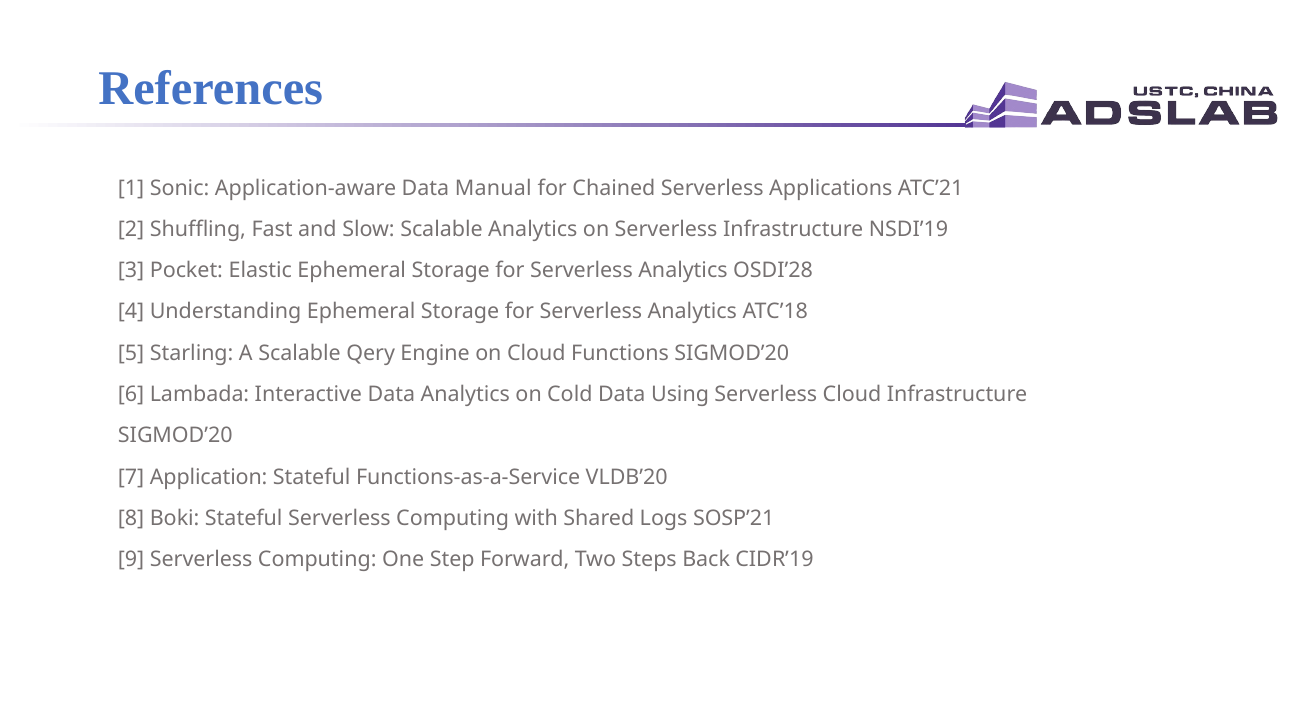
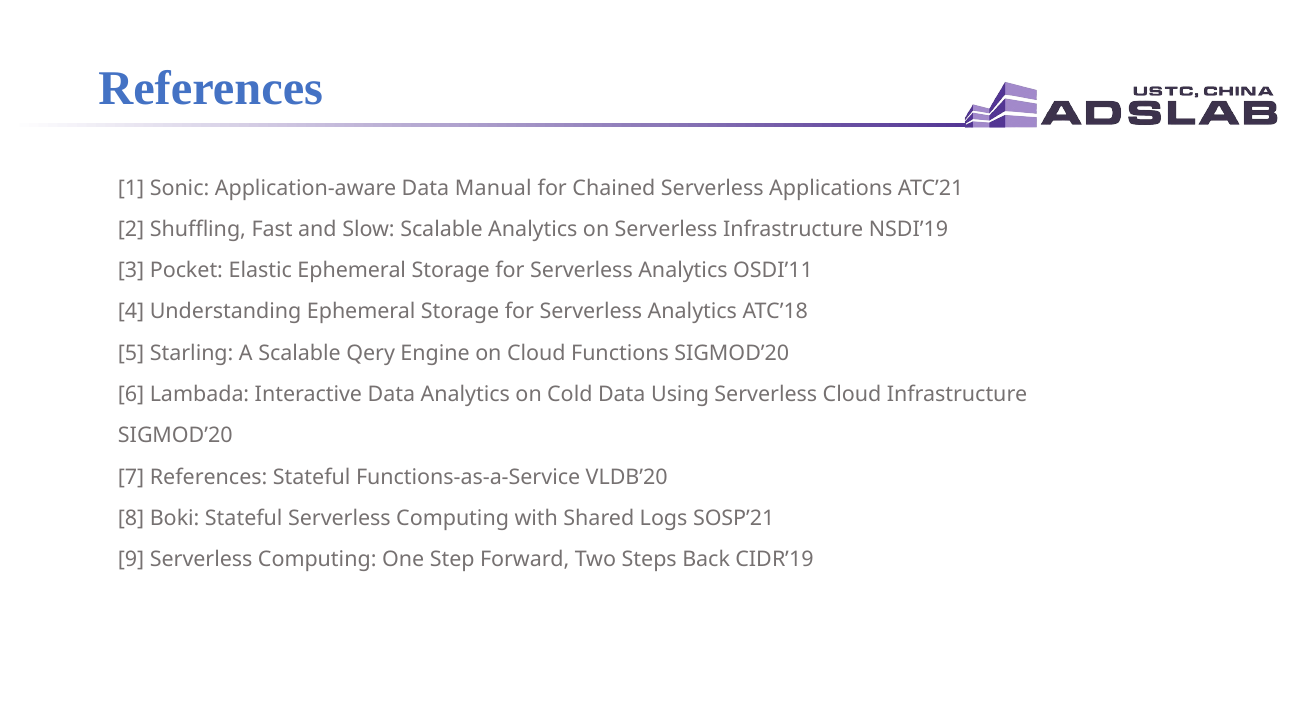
OSDI’28: OSDI’28 -> OSDI’11 (773, 271)
7 Application: Application -> References (209, 477)
